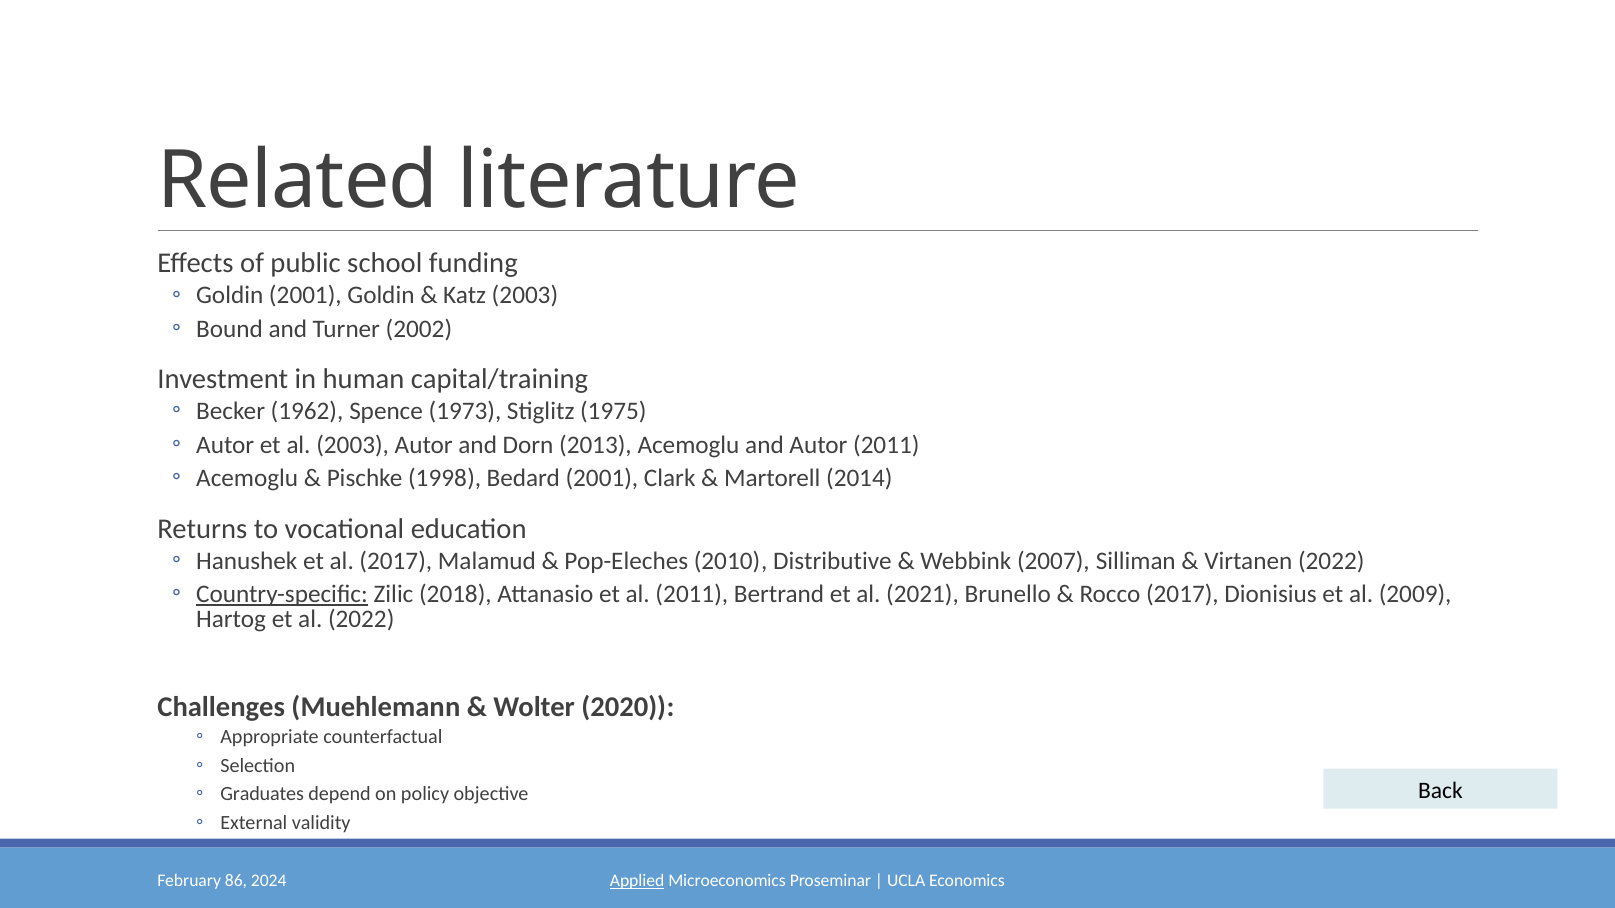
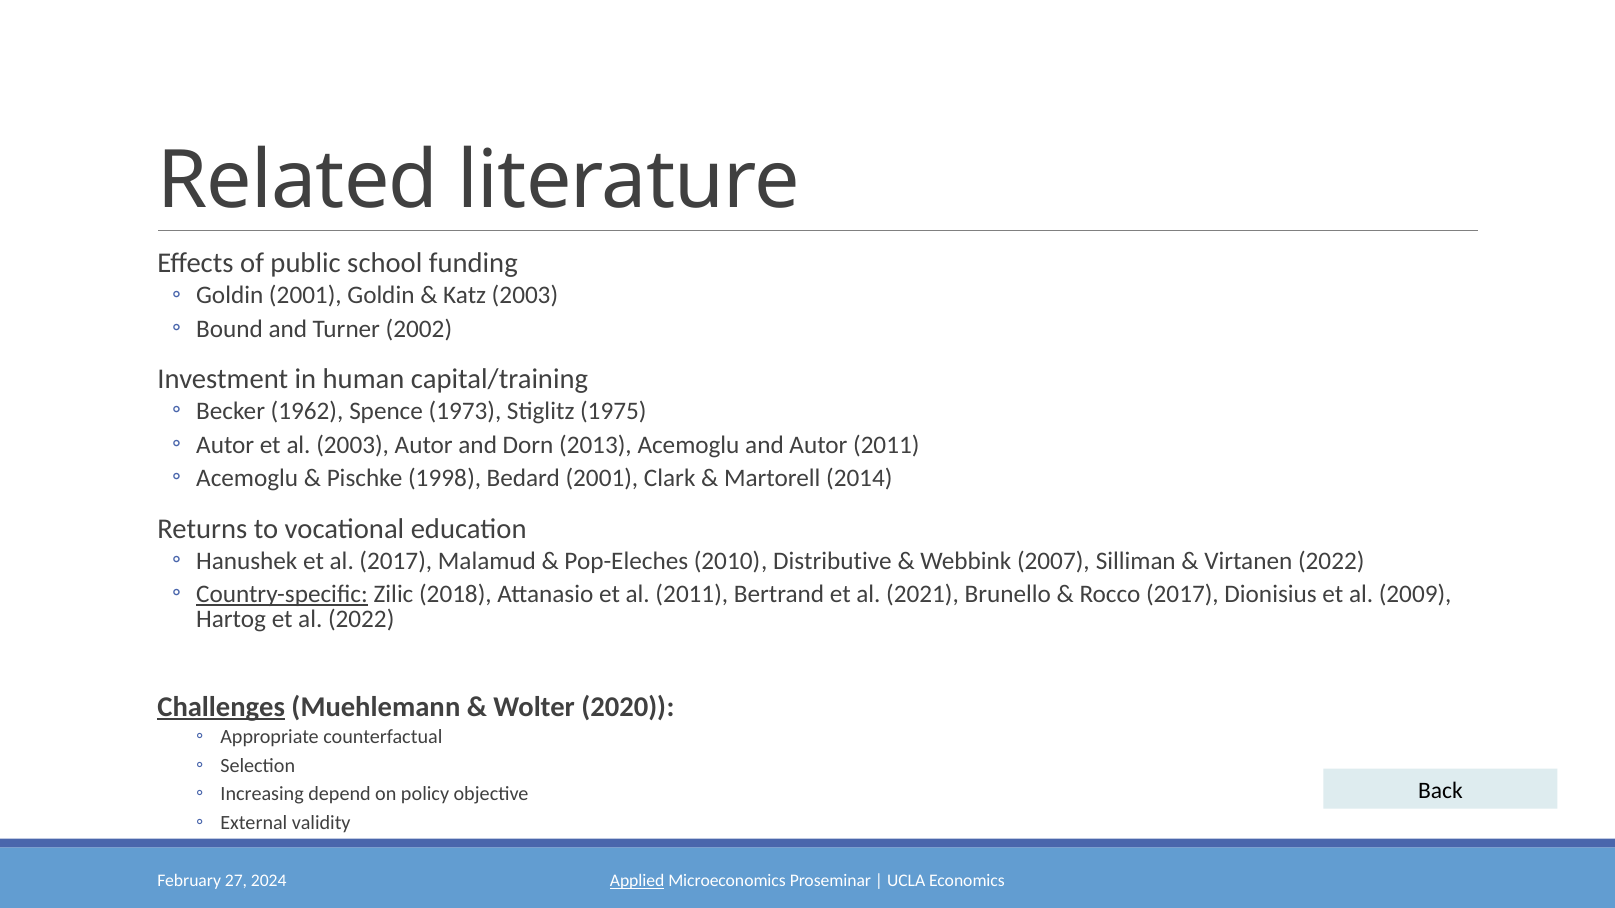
Challenges underline: none -> present (221, 707)
Graduates: Graduates -> Increasing (262, 795)
86: 86 -> 27 (236, 881)
